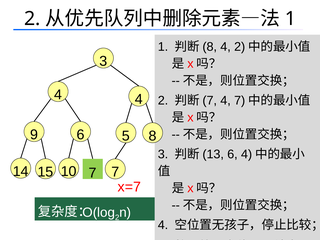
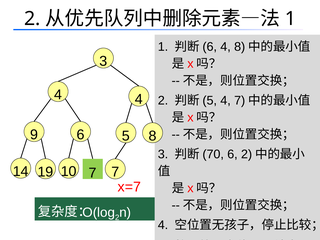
8: 8 -> 6 (210, 47)
4 2: 2 -> 8 (240, 47)
7: 7 -> 5 (210, 100)
13: 13 -> 70 (213, 154)
6 4: 4 -> 2 (247, 154)
15: 15 -> 19 (45, 172)
